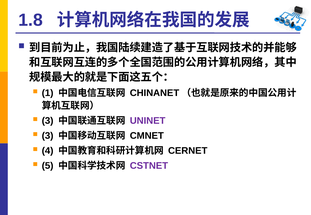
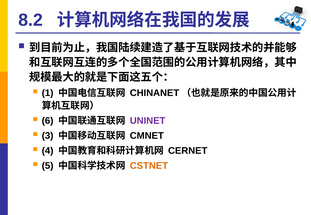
1.8: 1.8 -> 8.2 (31, 20)
3: 3 -> 6 (48, 121)
CSTNET colour: purple -> orange (149, 166)
